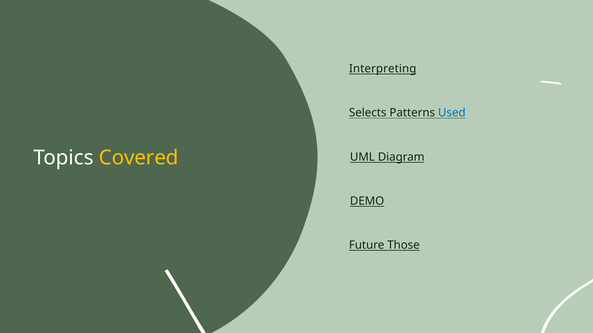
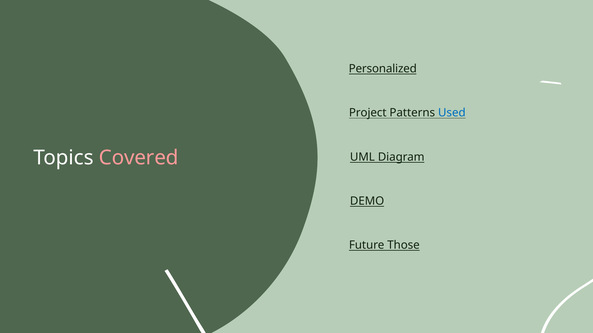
Interpreting: Interpreting -> Personalized (383, 69)
Selects: Selects -> Project (368, 113)
Covered colour: yellow -> pink (139, 158)
